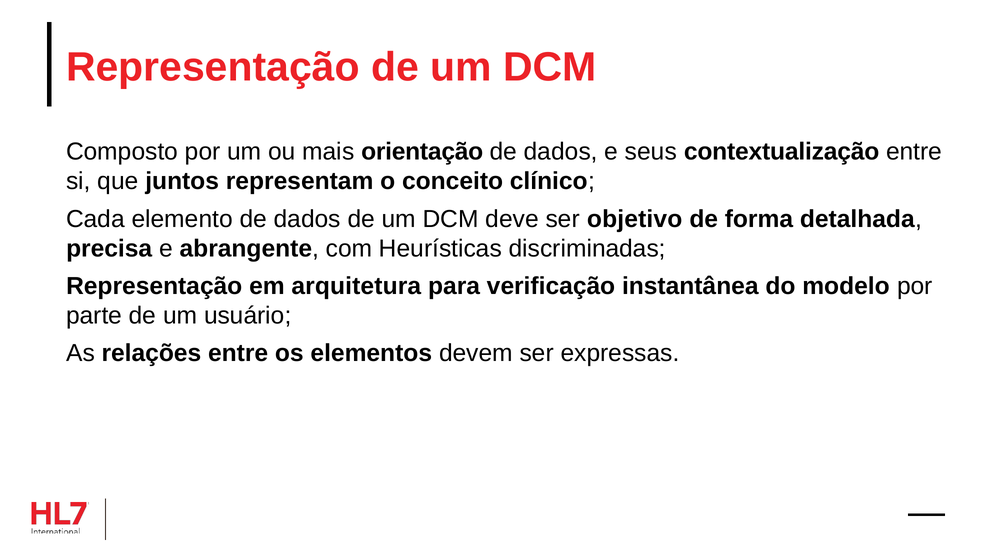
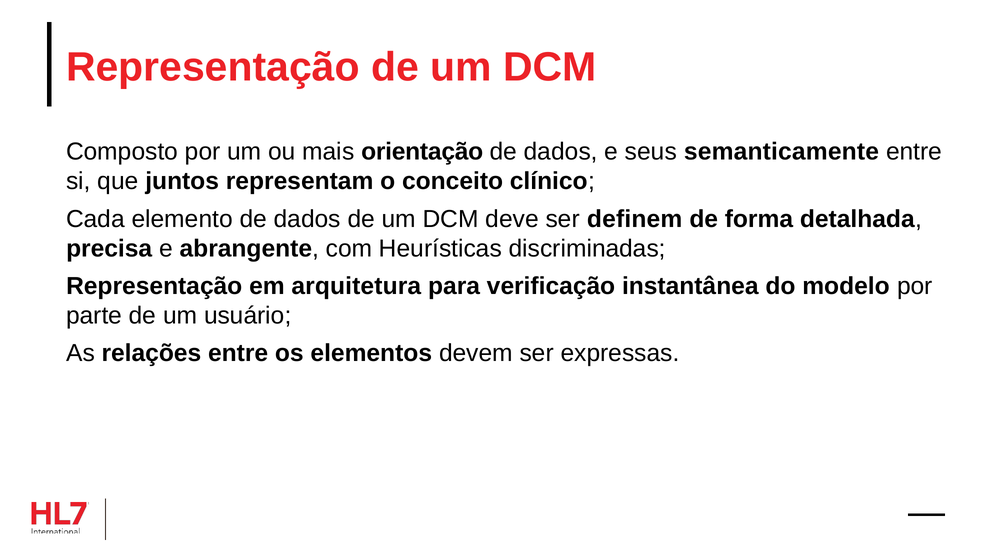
contextualização: contextualização -> semanticamente (781, 152)
objetivo: objetivo -> definem (635, 219)
